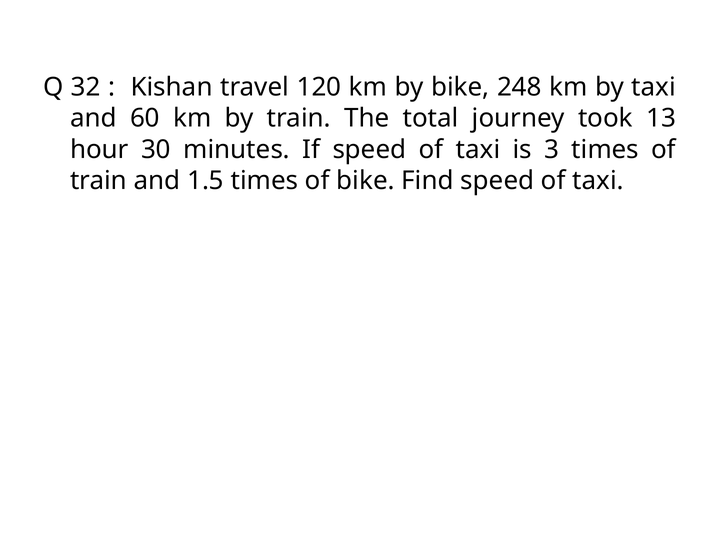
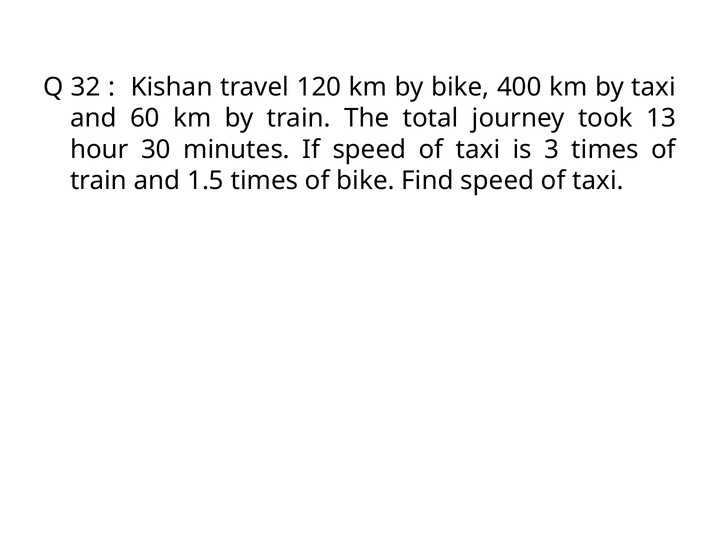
248: 248 -> 400 (519, 87)
